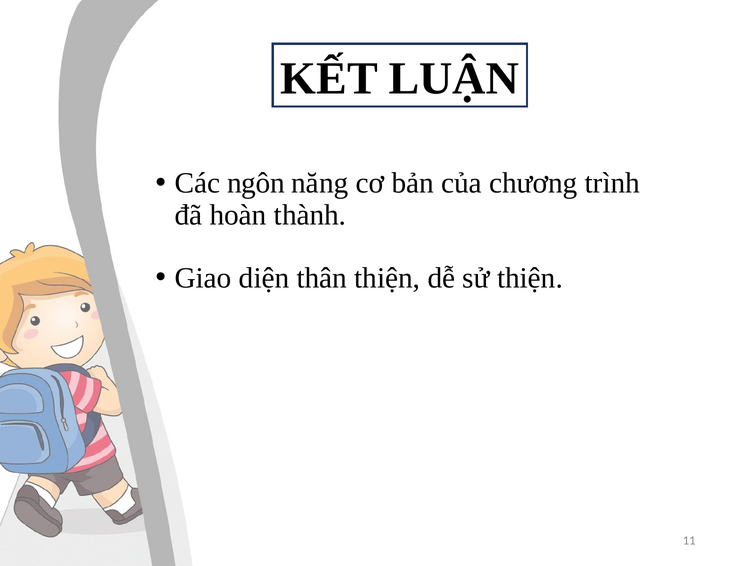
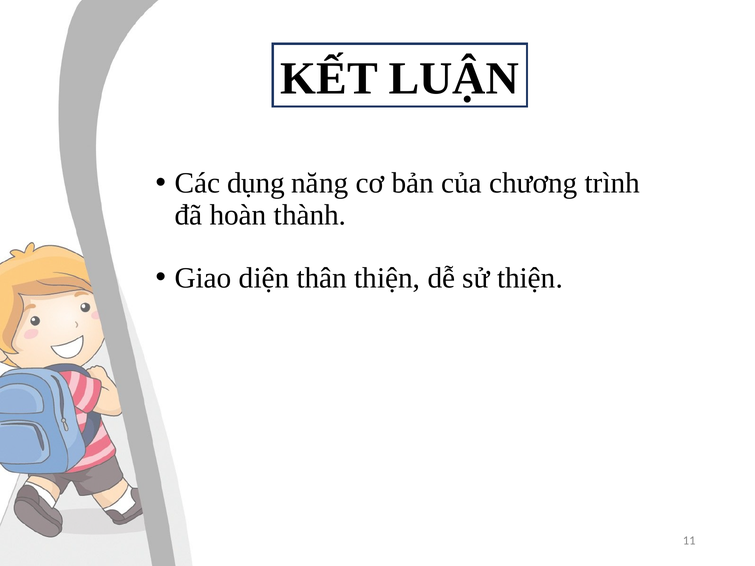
ngôn: ngôn -> dụng (256, 183)
